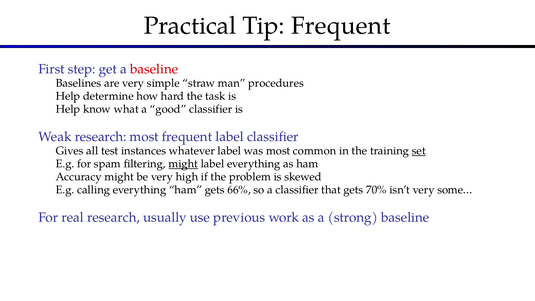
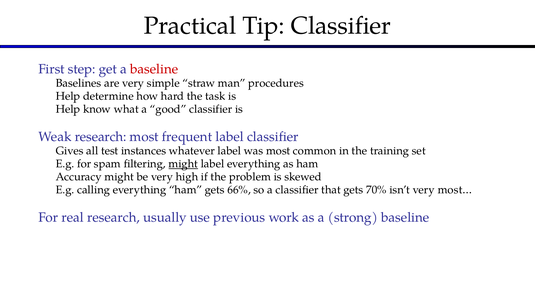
Tip Frequent: Frequent -> Classifier (341, 26)
set underline: present -> none (419, 151)
some…: some… -> most… (455, 190)
